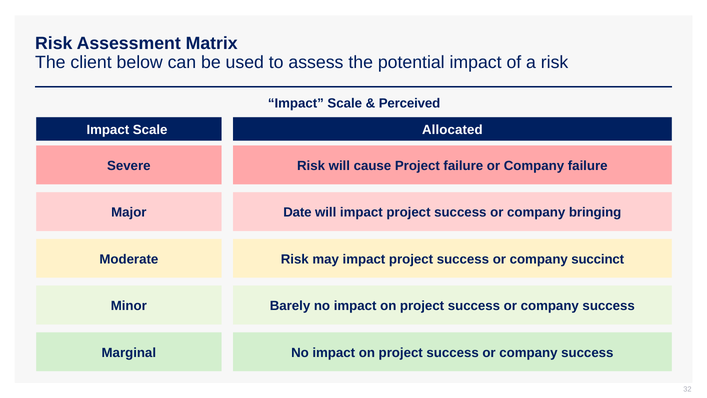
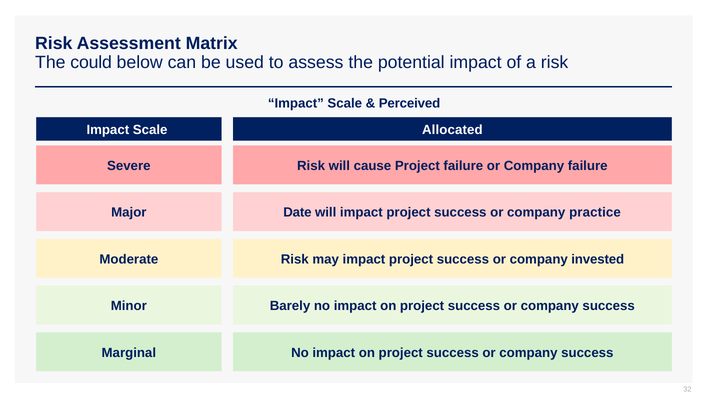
client: client -> could (91, 62)
bringing: bringing -> practice (595, 212)
succinct: succinct -> invested (598, 259)
